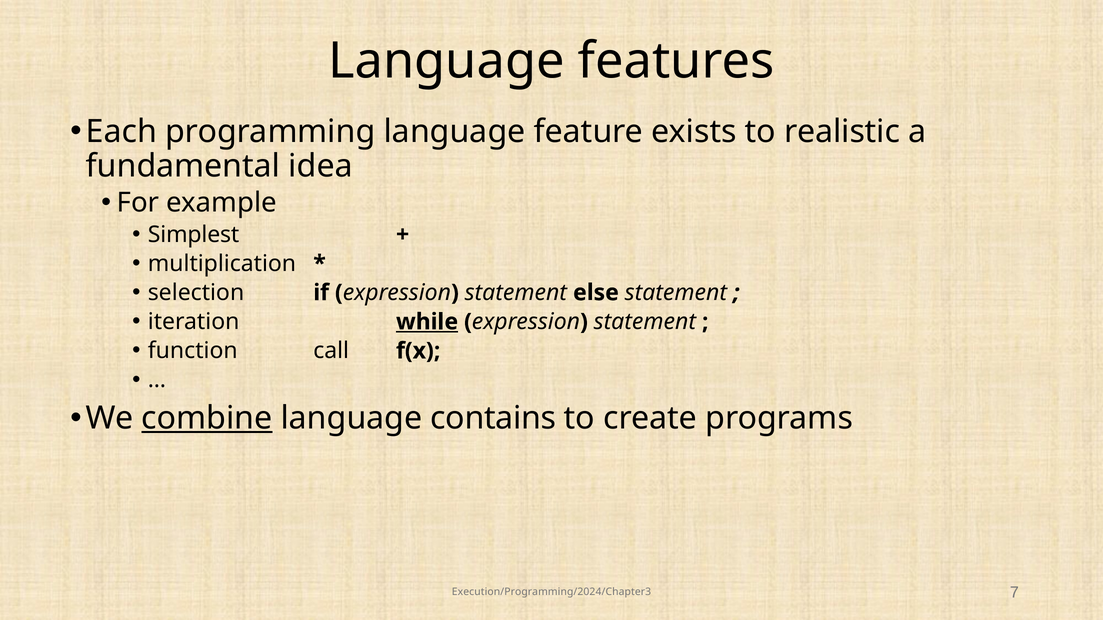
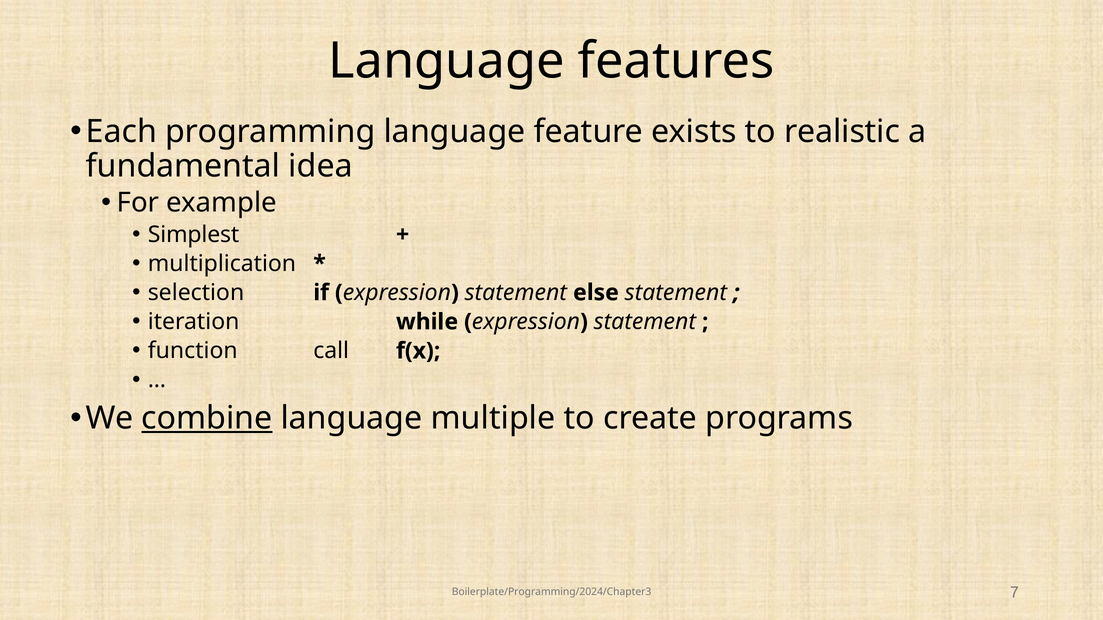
while underline: present -> none (427, 322)
contains: contains -> multiple (493, 419)
Execution/Programming/2024/Chapter3: Execution/Programming/2024/Chapter3 -> Boilerplate/Programming/2024/Chapter3 (552, 592)
